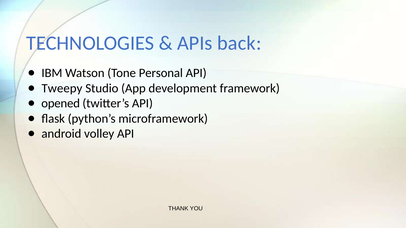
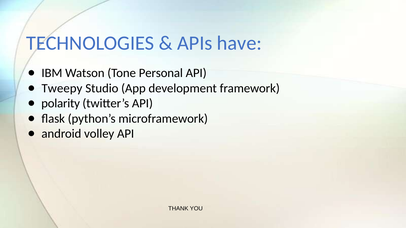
back: back -> have (239, 43)
opened: opened -> polarity (61, 104)
